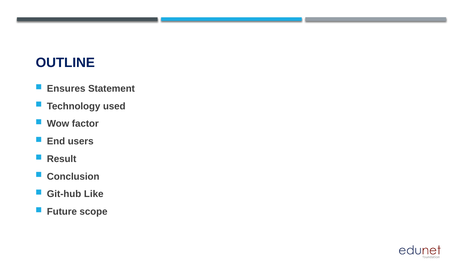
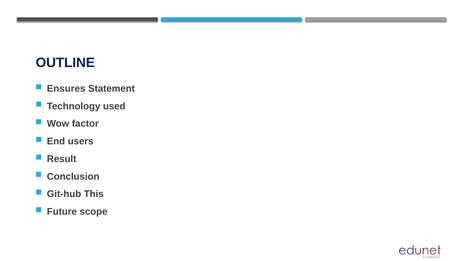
Like: Like -> This (94, 194)
